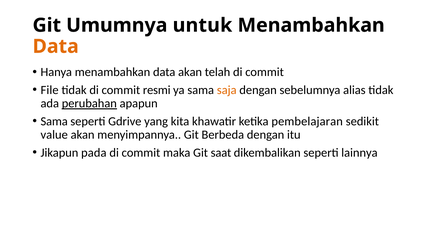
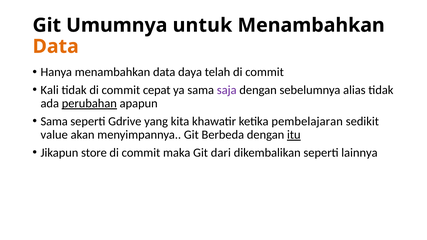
data akan: akan -> daya (190, 72)
File: File -> Kali (50, 90)
resmi: resmi -> cepat (157, 90)
saja colour: orange -> purple (227, 90)
itu underline: none -> present (294, 135)
pada: pada -> store (94, 153)
saat: saat -> dari (221, 153)
